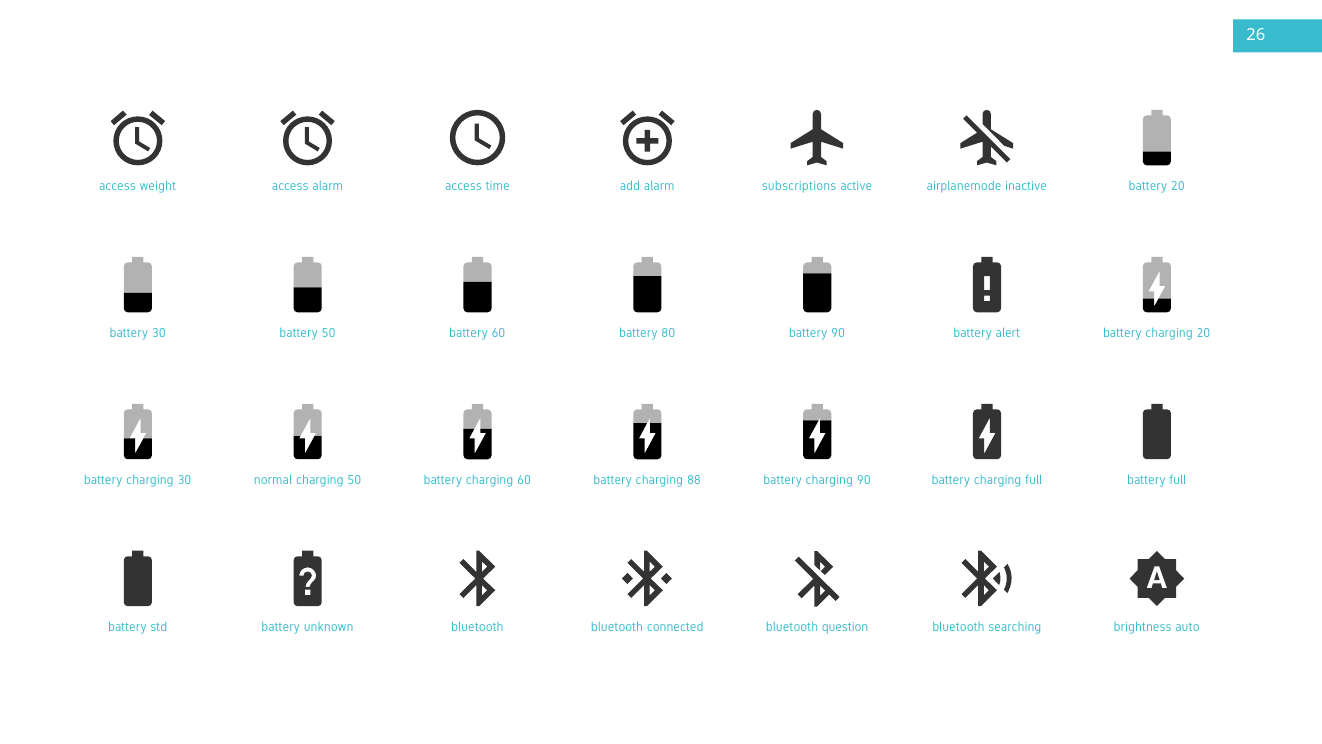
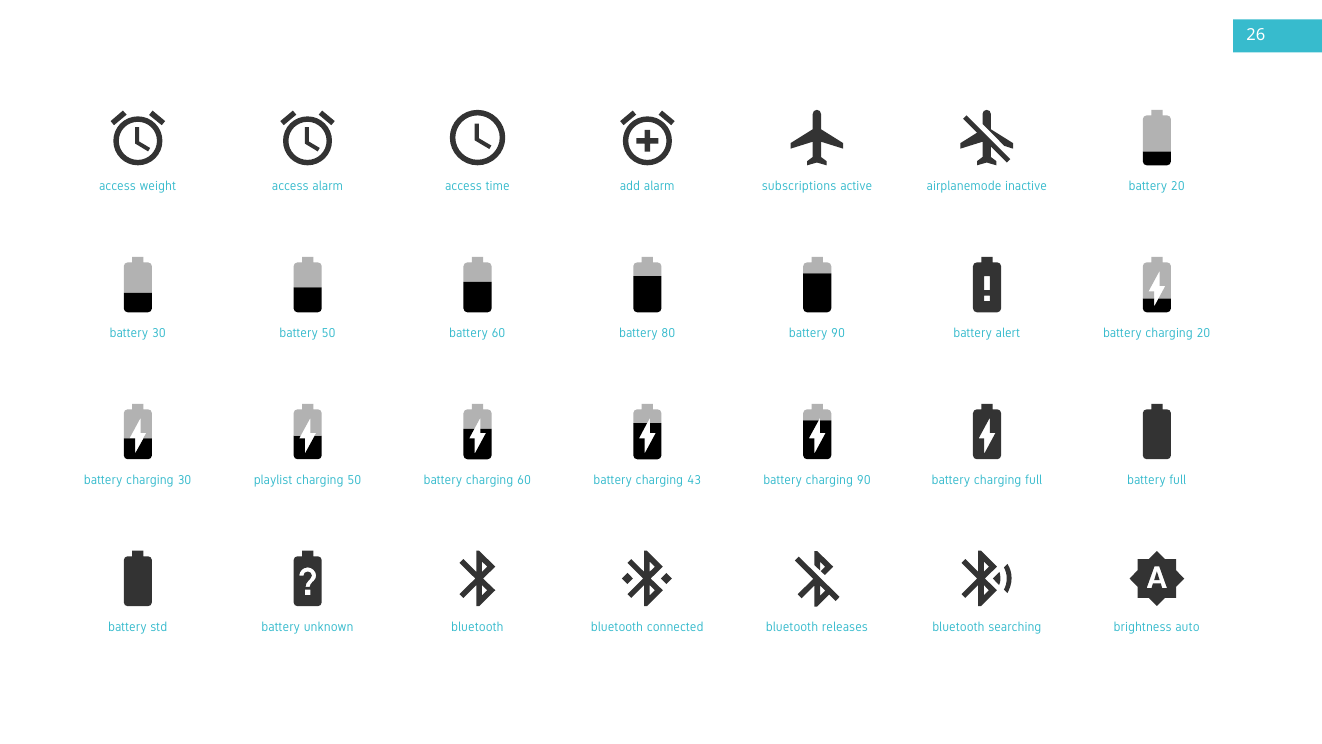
normal: normal -> playlist (273, 480)
88: 88 -> 43 (694, 480)
question: question -> releases (845, 627)
